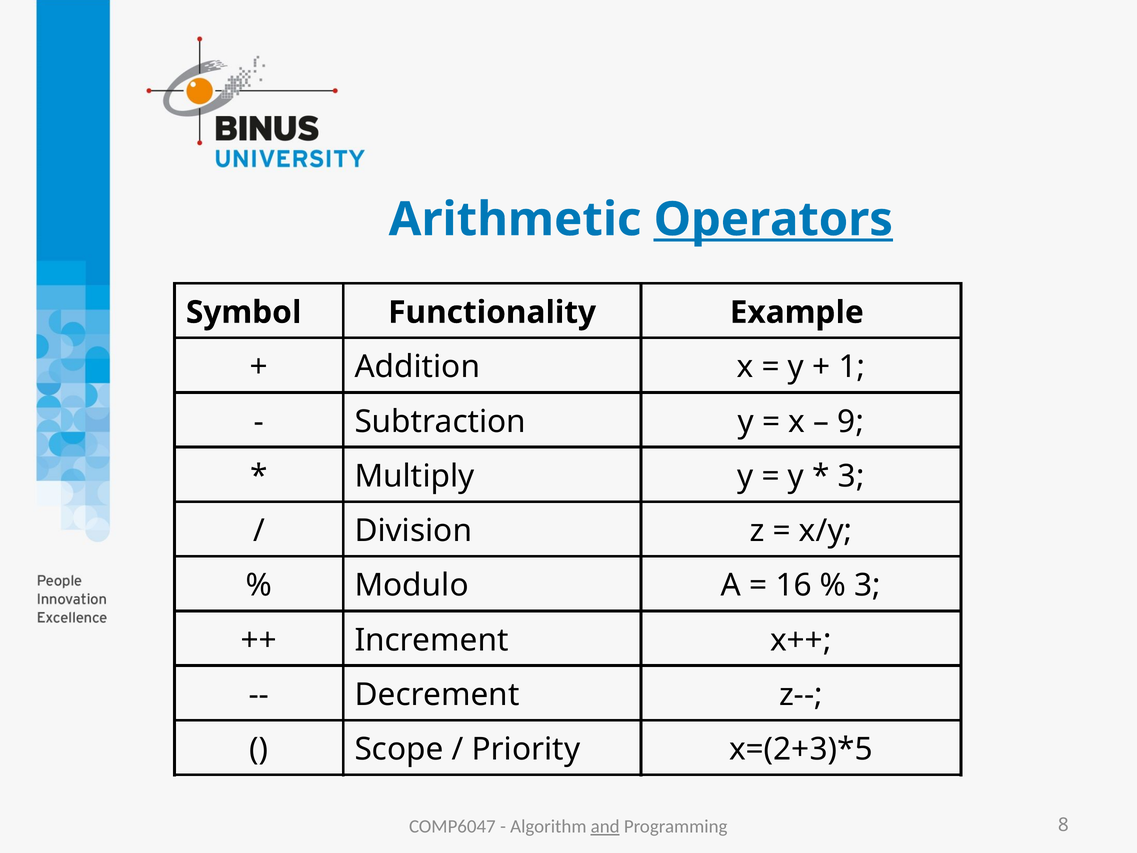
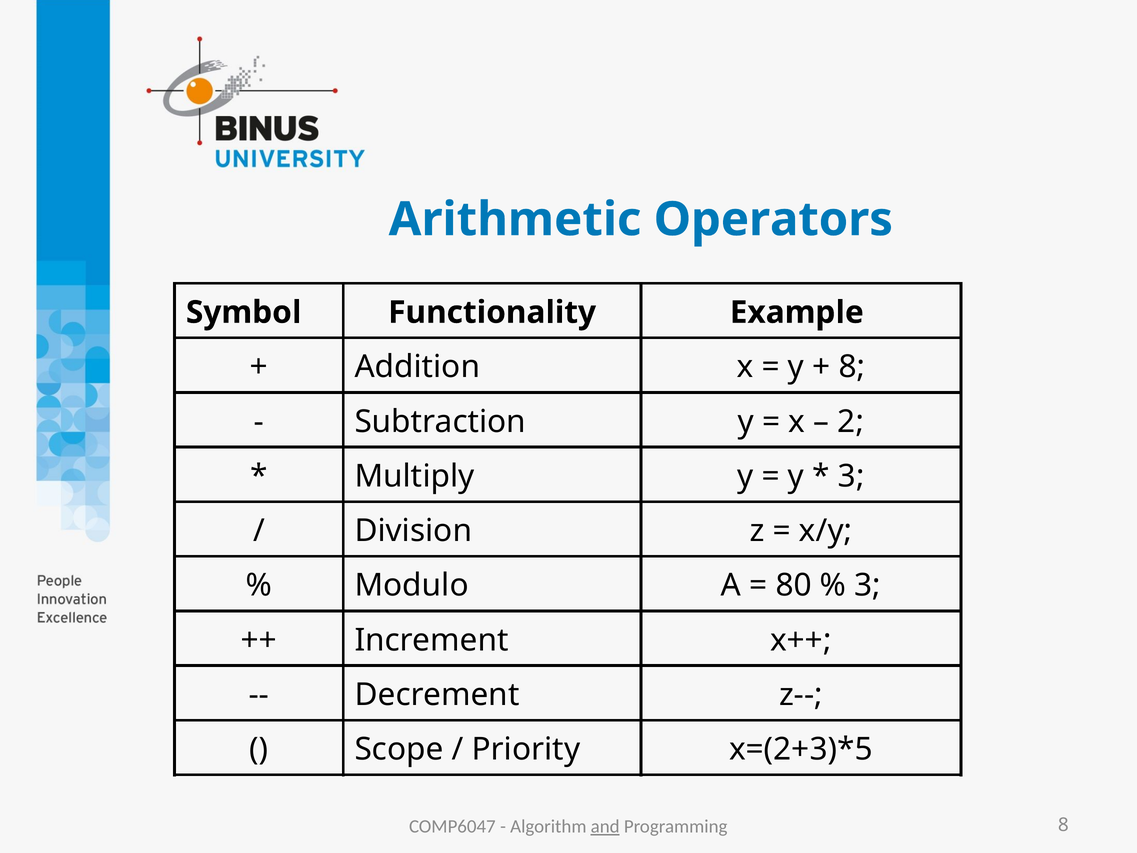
Operators underline: present -> none (773, 219)
1: 1 -> 8 (852, 367)
9: 9 -> 2 (851, 422)
16: 16 -> 80 (794, 585)
